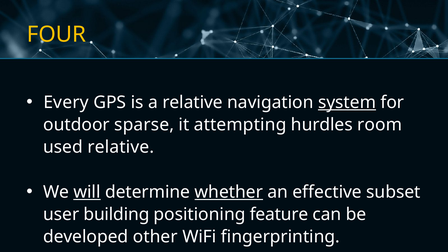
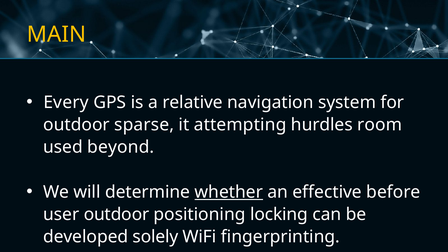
FOUR: FOUR -> MAIN (57, 34)
system underline: present -> none (347, 102)
used relative: relative -> beyond (121, 147)
will underline: present -> none (87, 192)
subset: subset -> before (393, 192)
user building: building -> outdoor (116, 214)
feature: feature -> locking (279, 214)
other: other -> solely (155, 237)
